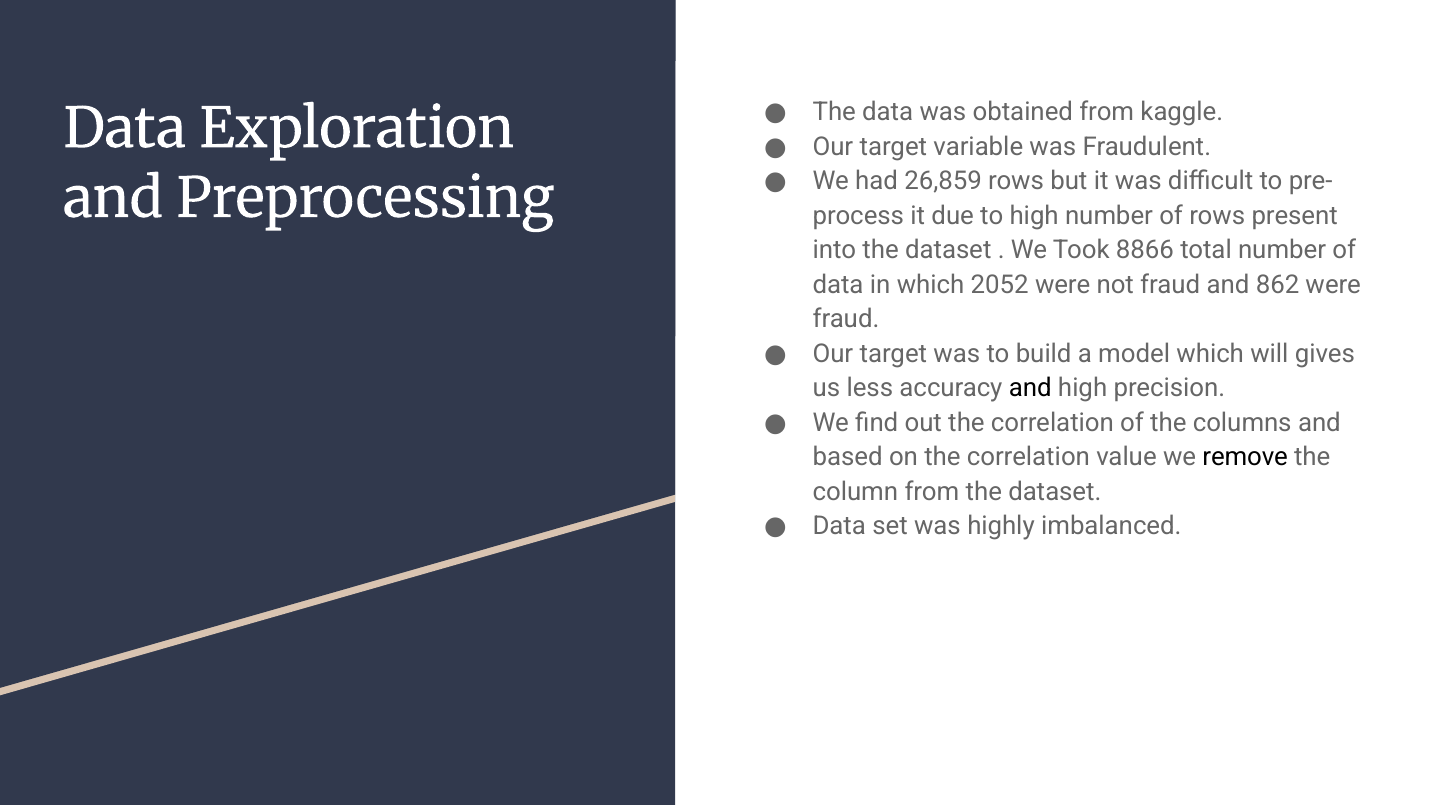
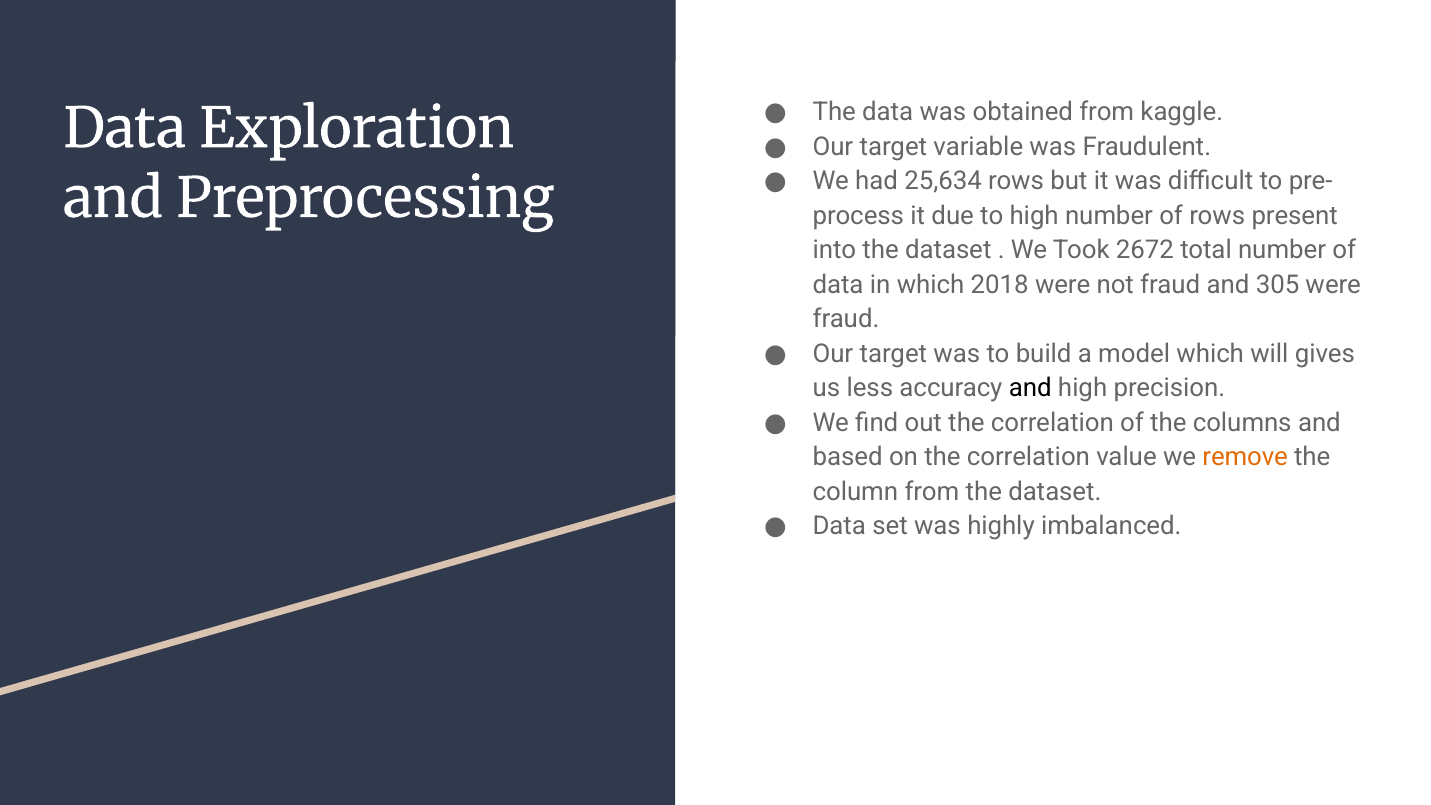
26,859: 26,859 -> 25,634 (943, 181)
8866: 8866 -> 2672 (1145, 250)
2052: 2052 -> 2018 (1000, 285)
862: 862 -> 305 (1278, 285)
remove colour: black -> orange (1245, 457)
